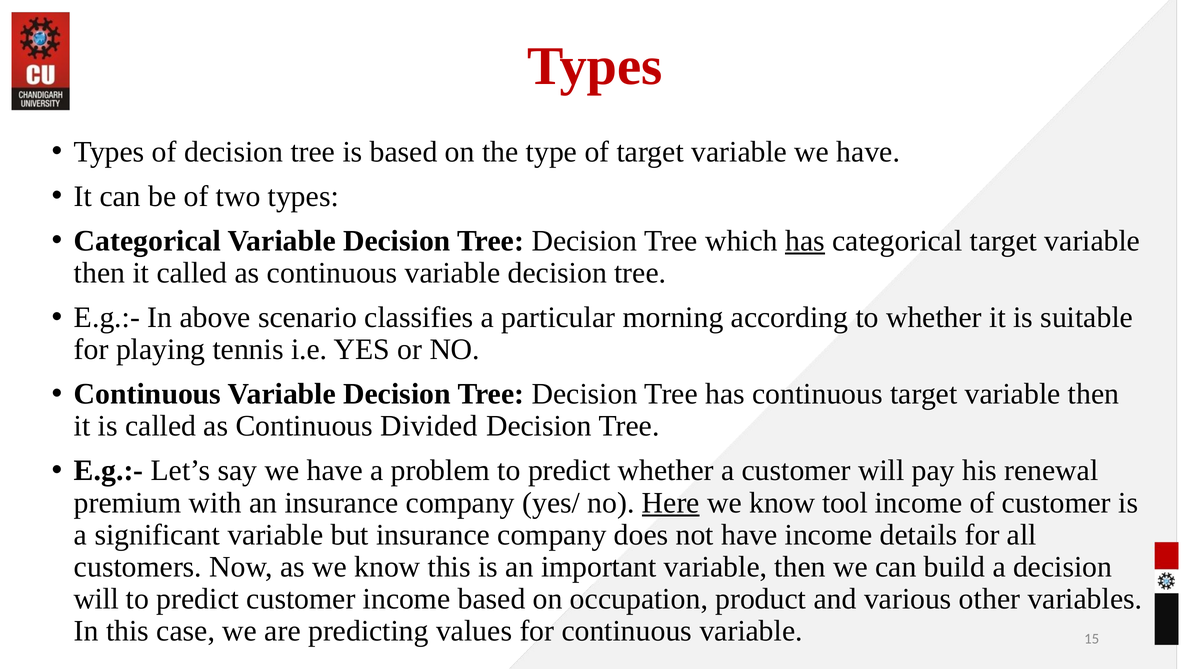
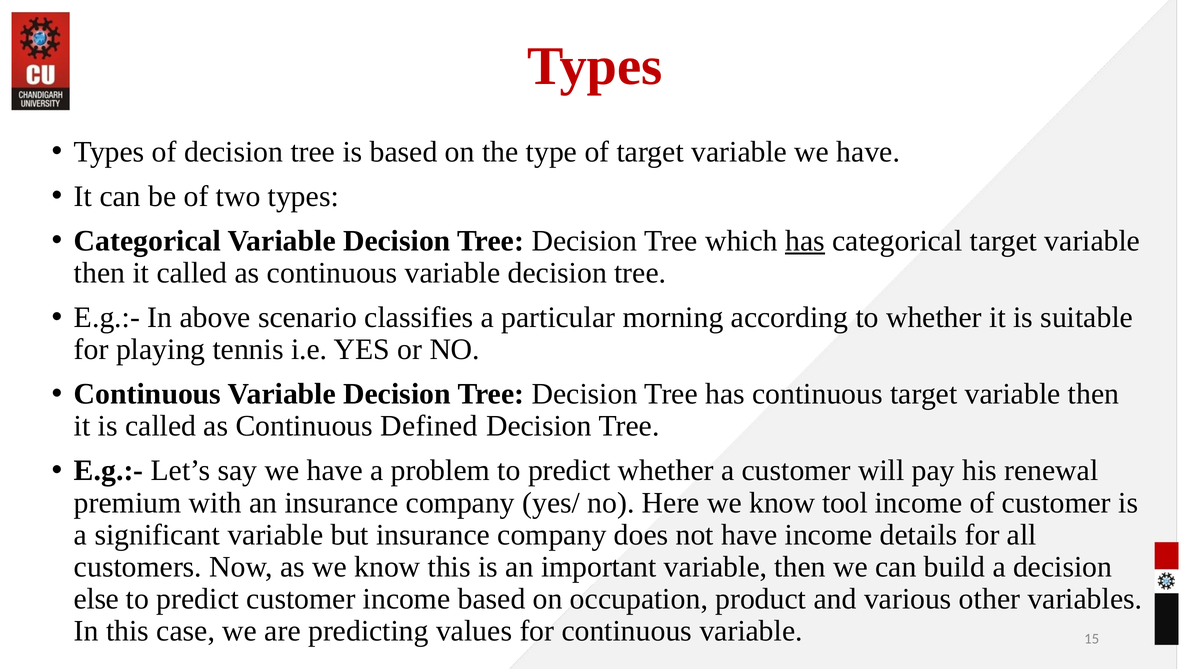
Divided: Divided -> Defined (429, 426)
Here underline: present -> none (671, 503)
will: will -> else (96, 599)
